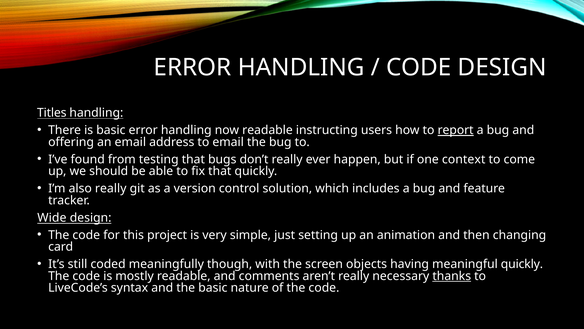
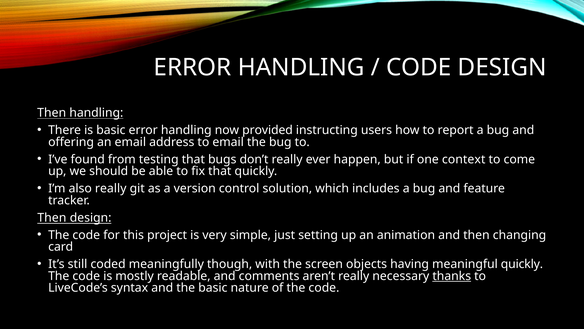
Titles: Titles -> Then (52, 113)
now readable: readable -> provided (268, 130)
report underline: present -> none (456, 130)
Wide: Wide -> Then (52, 217)
